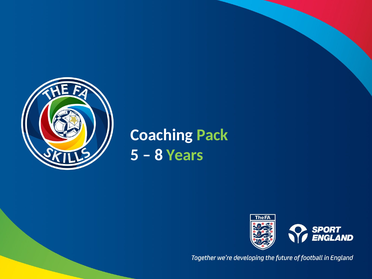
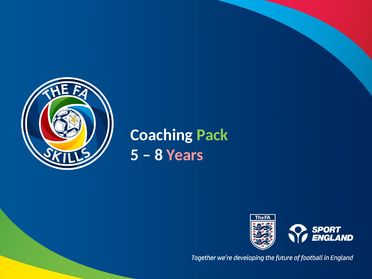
Years colour: light green -> pink (185, 155)
